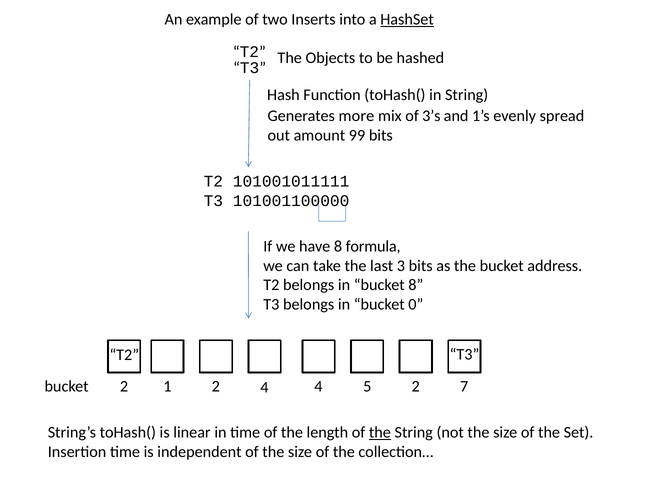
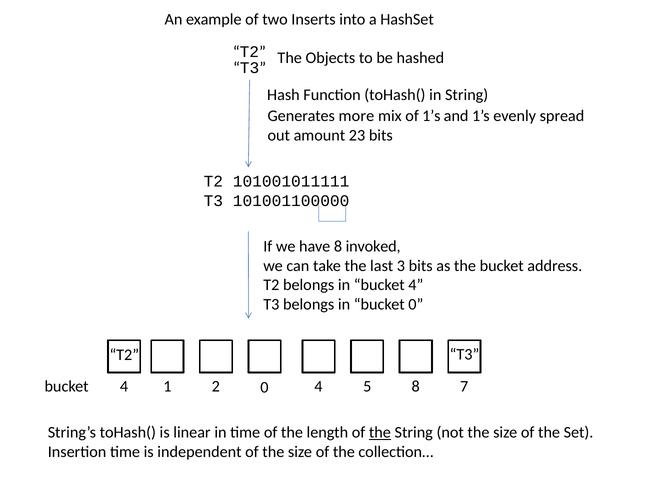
HashSet underline: present -> none (407, 19)
of 3’s: 3’s -> 1’s (431, 116)
99: 99 -> 23 (357, 135)
formula: formula -> invoked (373, 246)
in bucket 8: 8 -> 4 (416, 285)
2: 2 -> 4 (124, 387)
2 4: 4 -> 0 (264, 387)
5 2: 2 -> 8 (416, 387)
